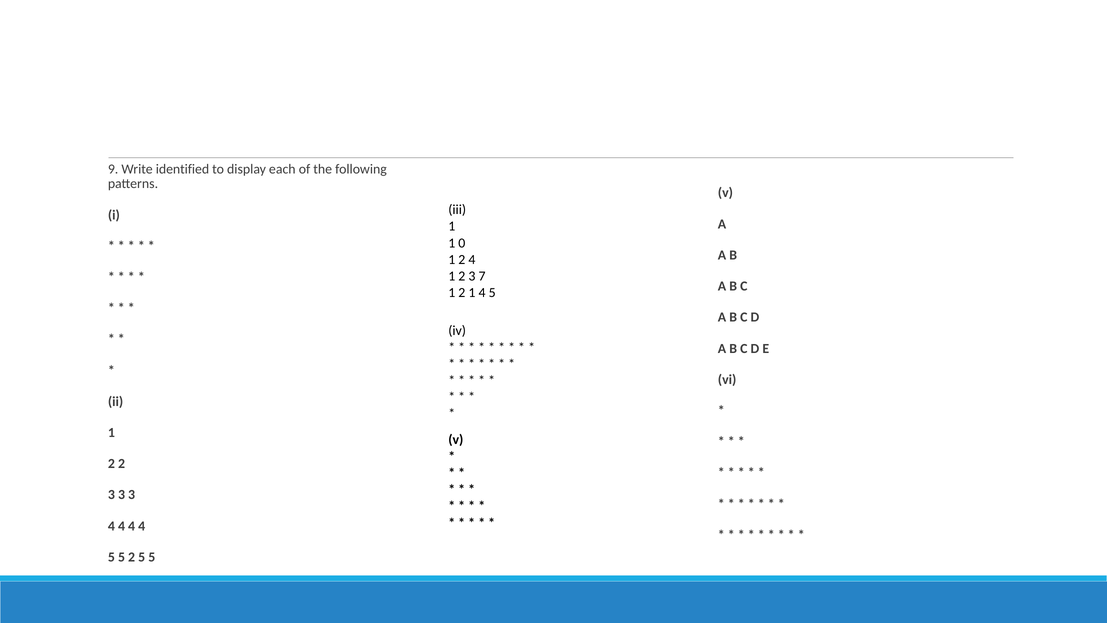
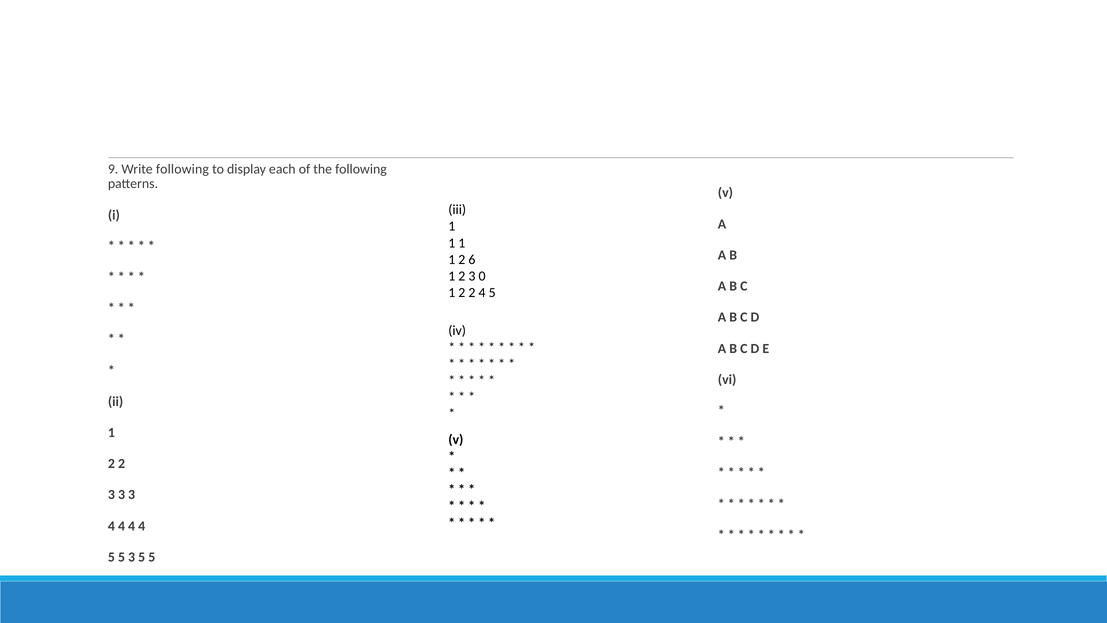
Write identified: identified -> following (182, 169)
0: 0 -> 1 (462, 243)
2 4: 4 -> 6 (472, 259)
7: 7 -> 0 (482, 276)
1: 1 -> 2 (472, 293)
5 2: 2 -> 3 (132, 557)
